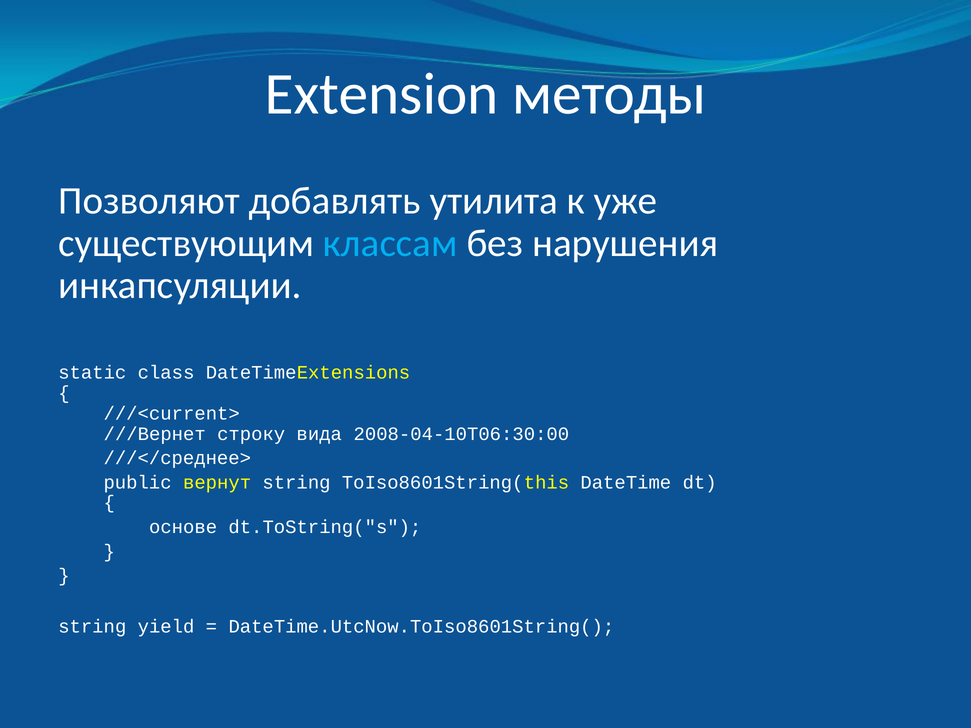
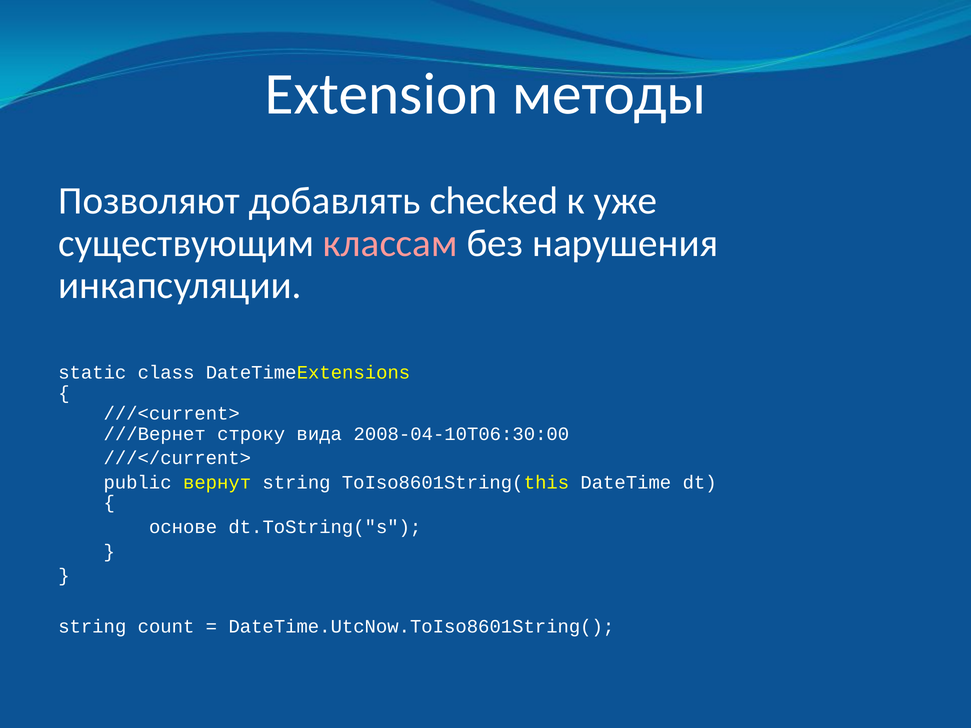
утилита: утилита -> checked (494, 201)
классам colour: light blue -> pink (390, 243)
///</среднее>: ///</среднее> -> ///</current> (177, 458)
yield: yield -> count (166, 627)
